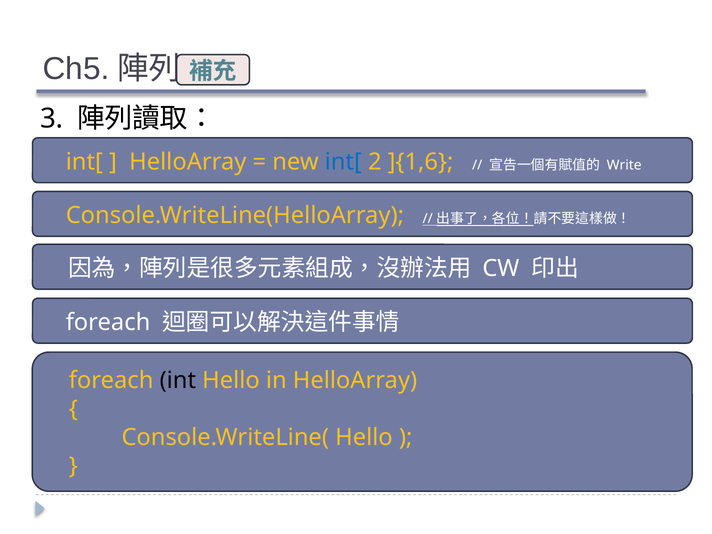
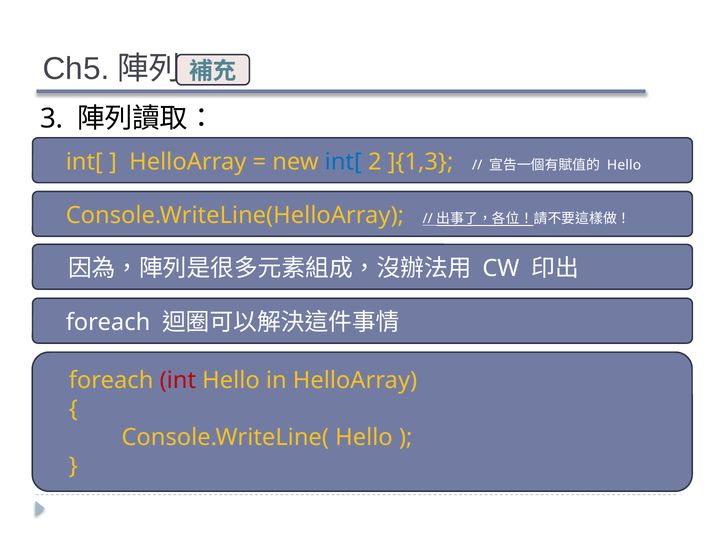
]{1,6: ]{1,6 -> ]{1,3 (421, 162)
Write: Write -> Hello (624, 165)
int colour: black -> red (178, 381)
